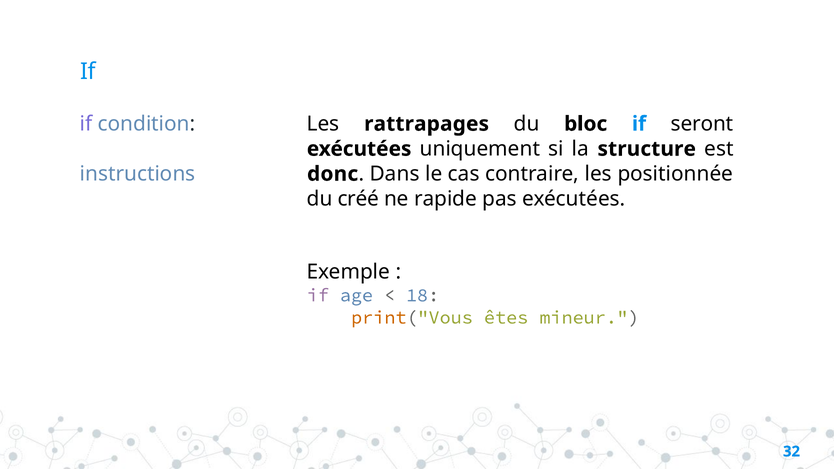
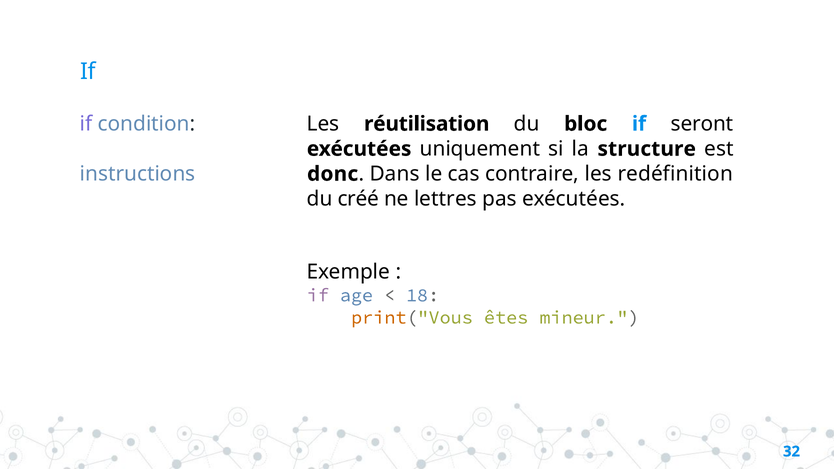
rattrapages: rattrapages -> réutilisation (427, 124)
positionnée: positionnée -> redéfinition (675, 174)
rapide: rapide -> lettres (445, 199)
